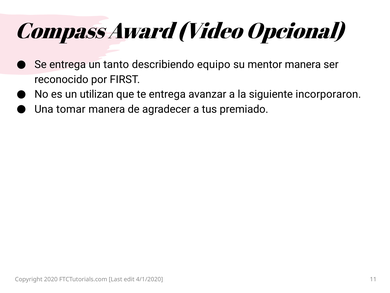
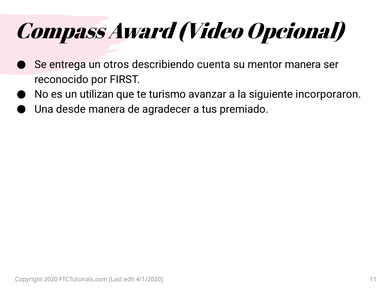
tanto: tanto -> otros (116, 64)
equipo: equipo -> cuenta (214, 64)
te entrega: entrega -> turismo (167, 94)
tomar: tomar -> desde (71, 109)
